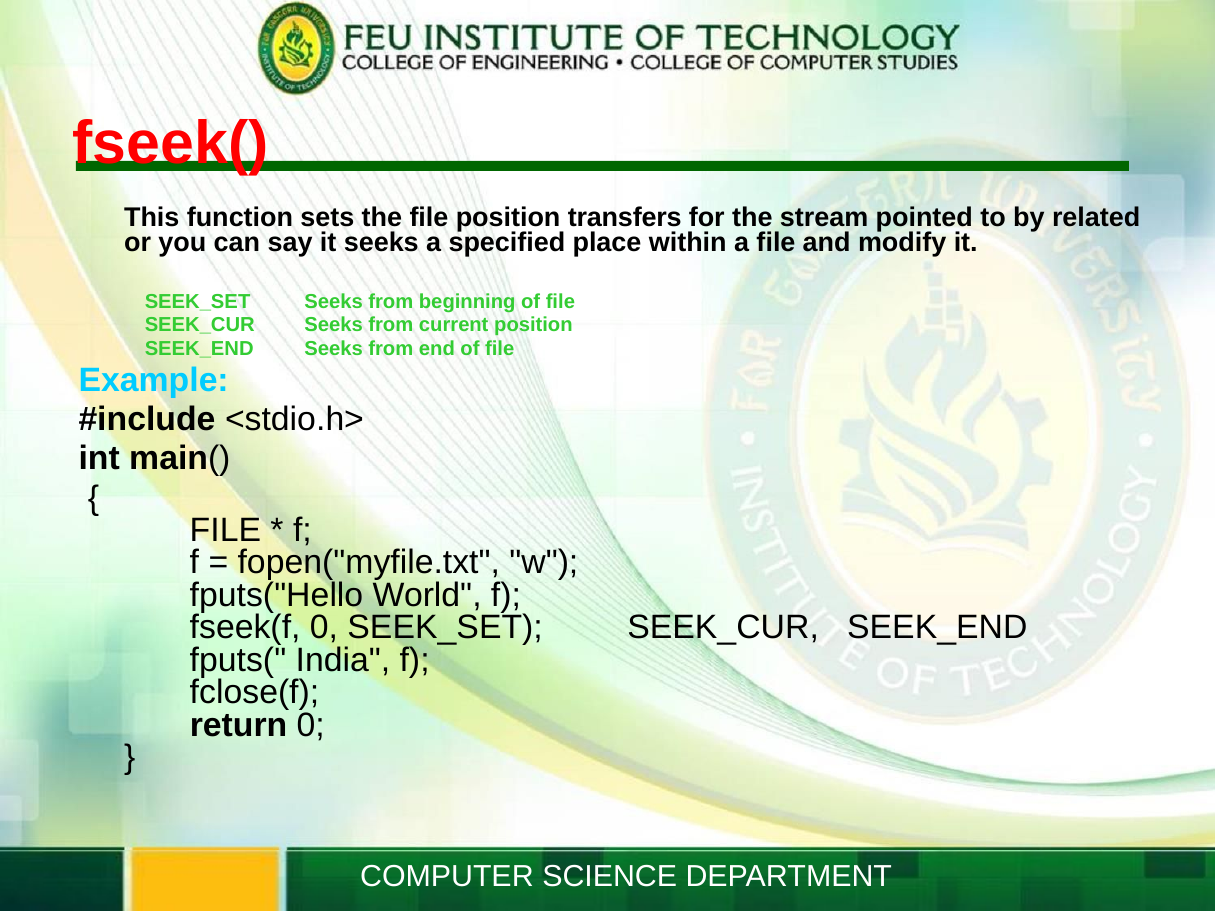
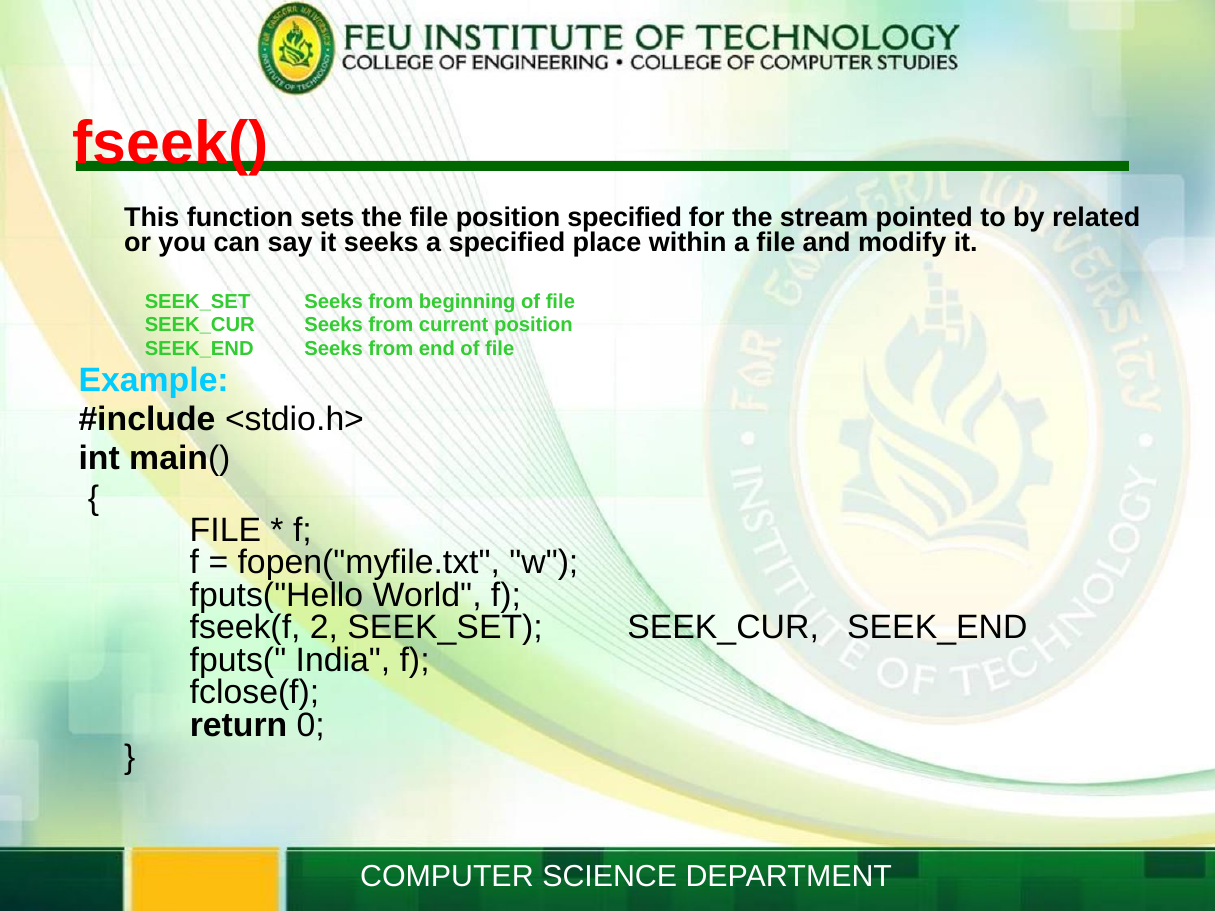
position transfers: transfers -> specified (625, 217)
fseek(f 0: 0 -> 2 (324, 628)
